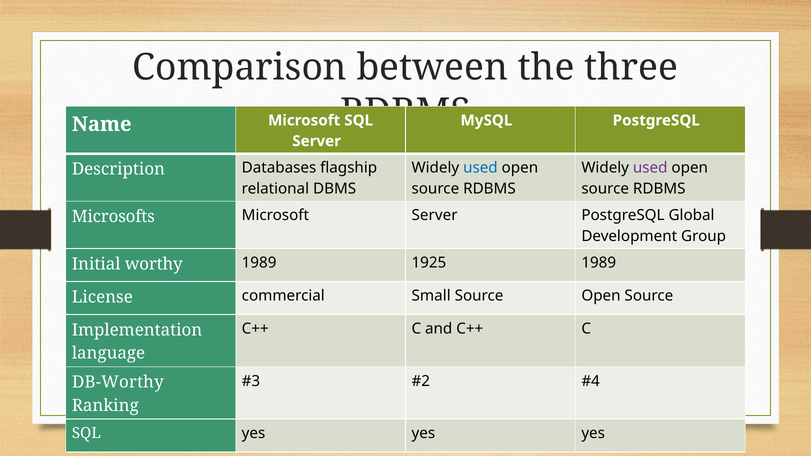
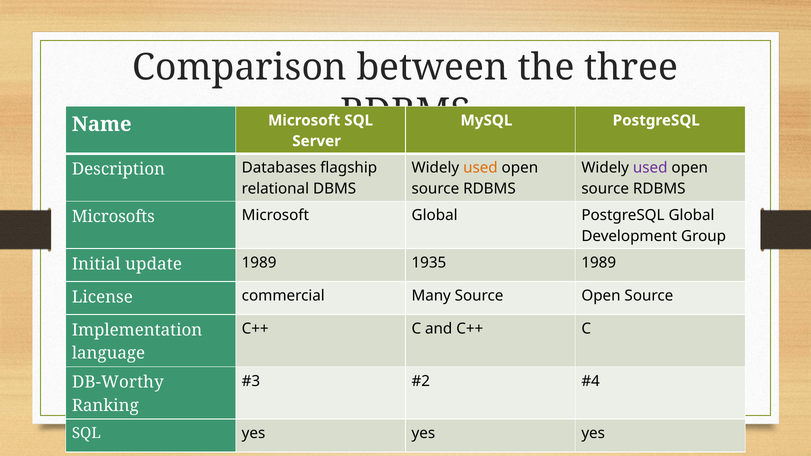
used colour: blue -> orange (480, 168)
Microsoft Server: Server -> Global (435, 215)
worthy: worthy -> update (154, 264)
1925: 1925 -> 1935 (429, 263)
Small: Small -> Many (431, 296)
